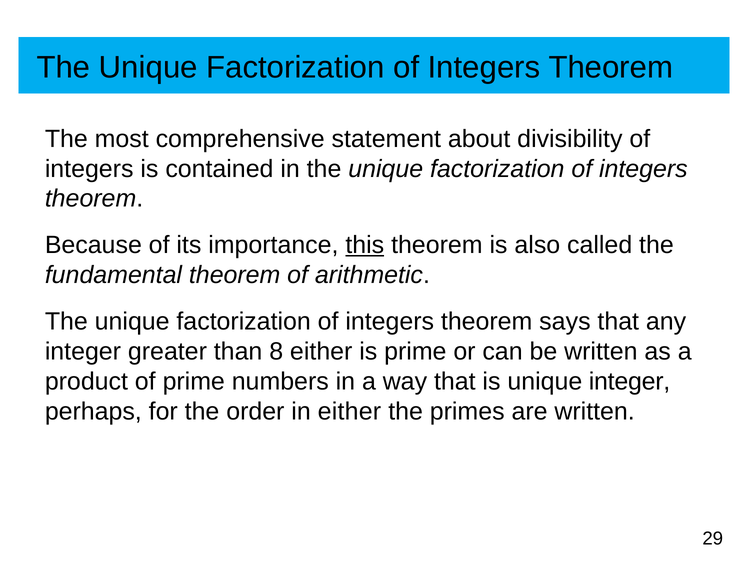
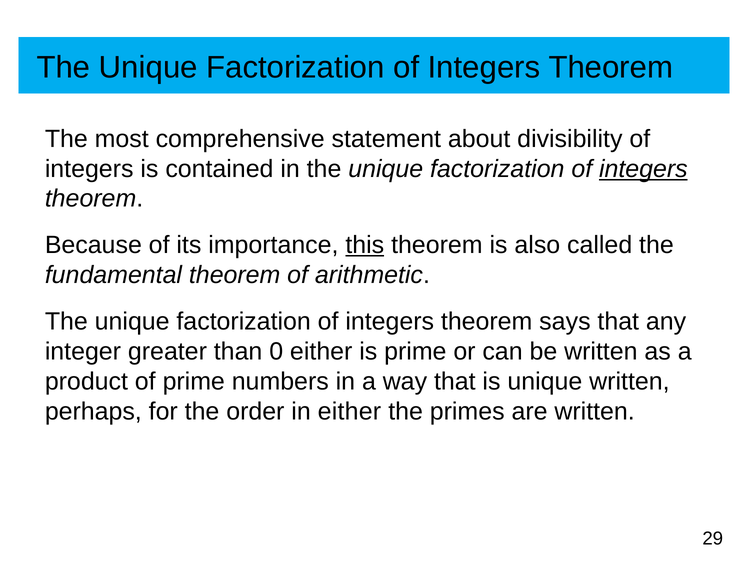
integers underline: none -> present (643, 169)
8: 8 -> 0 (276, 352)
unique integer: integer -> written (629, 381)
